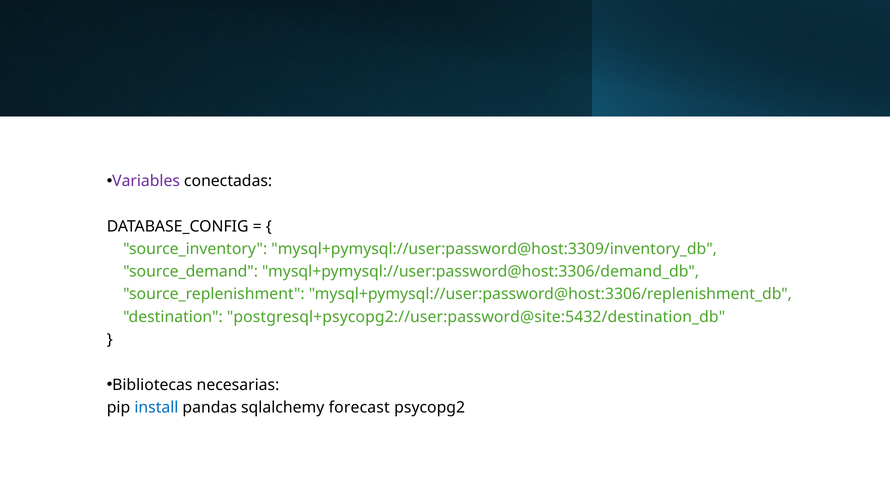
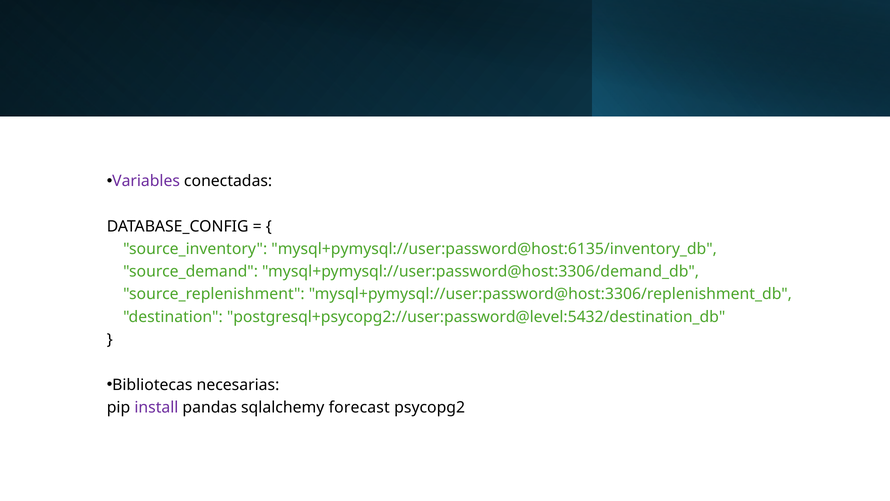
mysql+pymysql://user:password@host:3309/inventory_db: mysql+pymysql://user:password@host:3309/inventory_db -> mysql+pymysql://user:password@host:6135/inventory_db (494, 249)
postgresql+psycopg2://user:password@site:5432/destination_db: postgresql+psycopg2://user:password@site:5432/destination_db -> postgresql+psycopg2://user:password@level:5432/destination_db (476, 317)
install colour: blue -> purple (156, 407)
